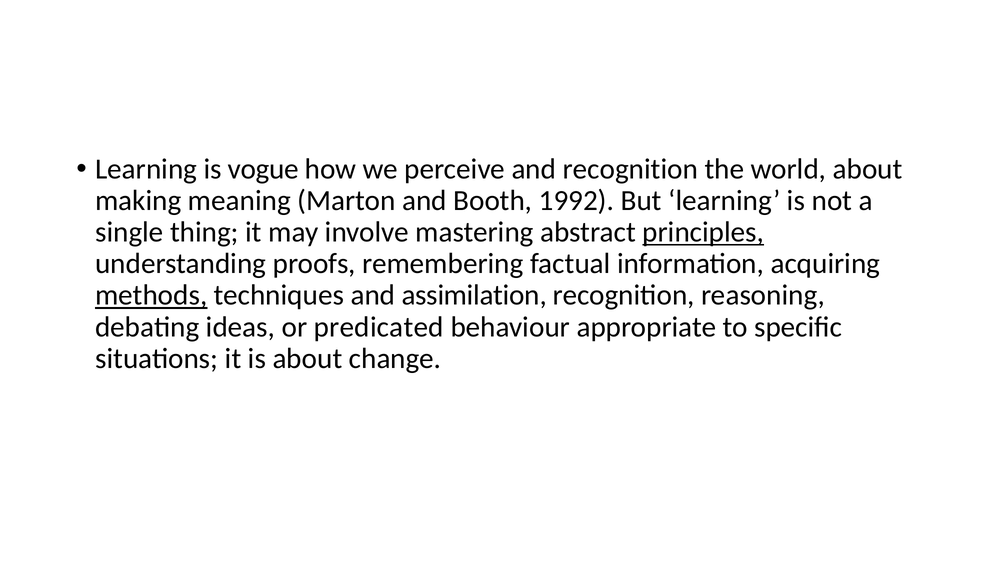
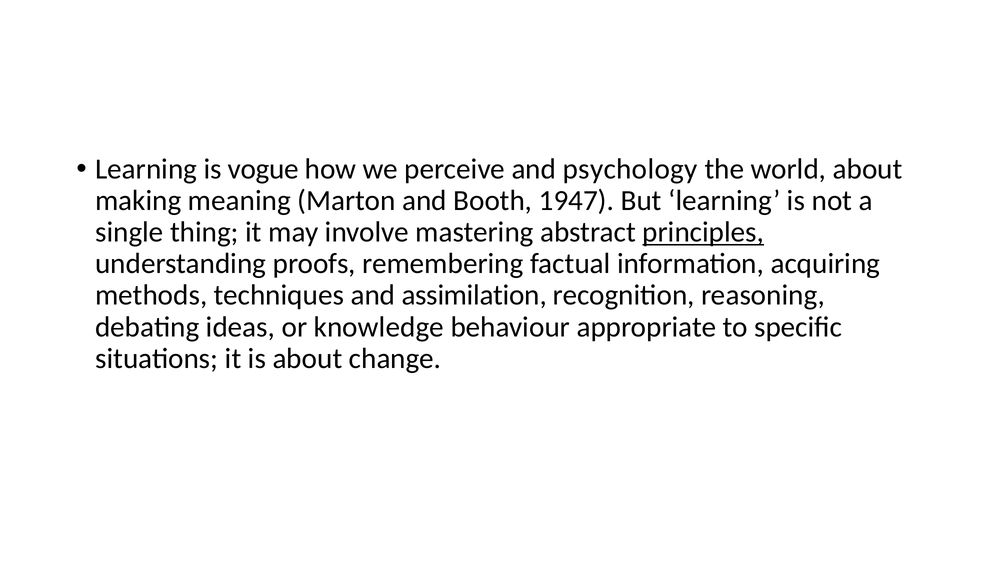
and recognition: recognition -> psychology (630, 169)
1992: 1992 -> 1947 (577, 201)
methods underline: present -> none (151, 296)
predicated: predicated -> knowledge (379, 327)
